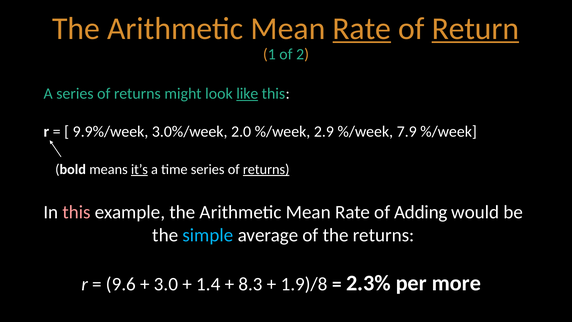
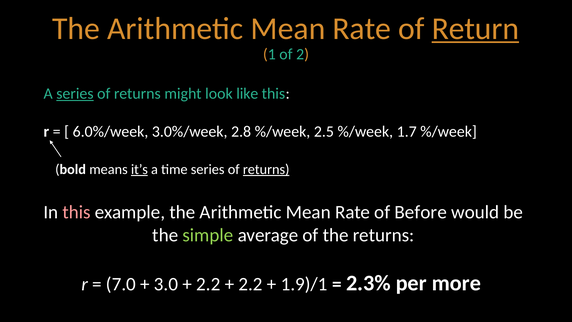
Rate underline: present -> none (362, 29)
series underline: none -> present (75, 93)
like underline: present -> none (247, 93)
9.9%/week: 9.9%/week -> 6.0%/week (110, 132)
2.0: 2.0 -> 2.8 (241, 132)
2.9: 2.9 -> 2.5 (324, 132)
7.9: 7.9 -> 1.7 (407, 132)
Adding: Adding -> Before (421, 212)
simple colour: light blue -> light green (208, 235)
9.6: 9.6 -> 7.0 (121, 284)
1.4: 1.4 -> 2.2 (208, 284)
8.3: 8.3 -> 2.2 (251, 284)
1.9)/8: 1.9)/8 -> 1.9)/1 (304, 284)
